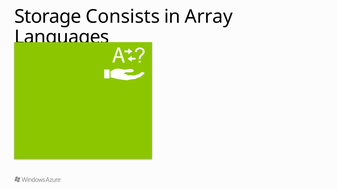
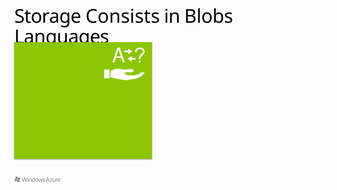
Array: Array -> Blobs (209, 16)
